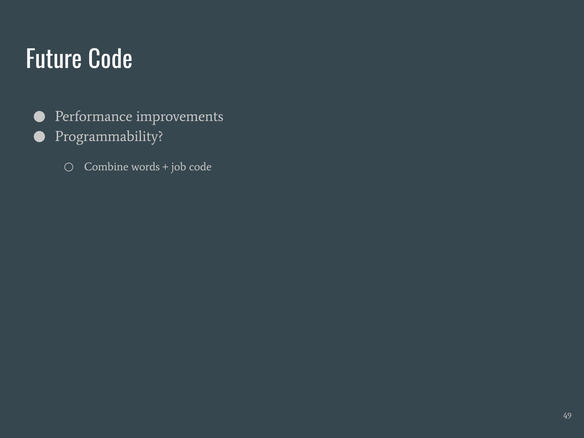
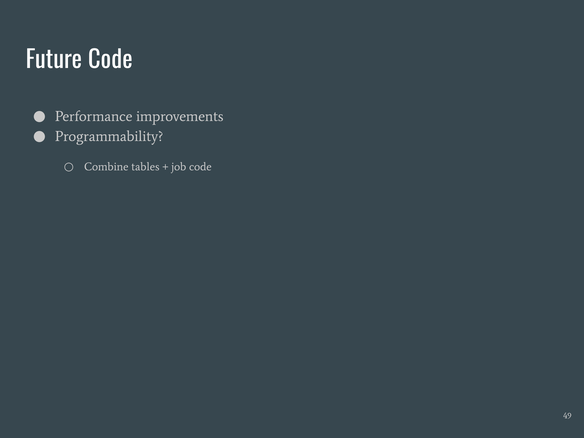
words: words -> tables (145, 167)
